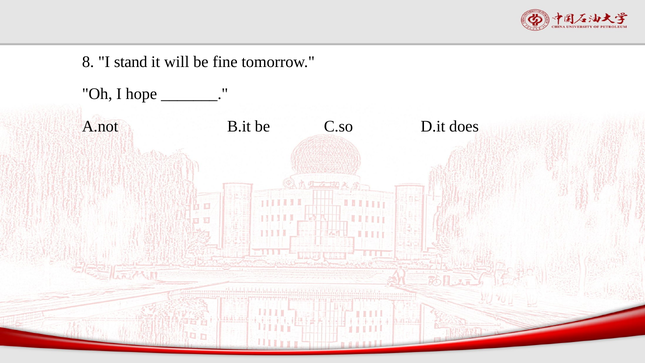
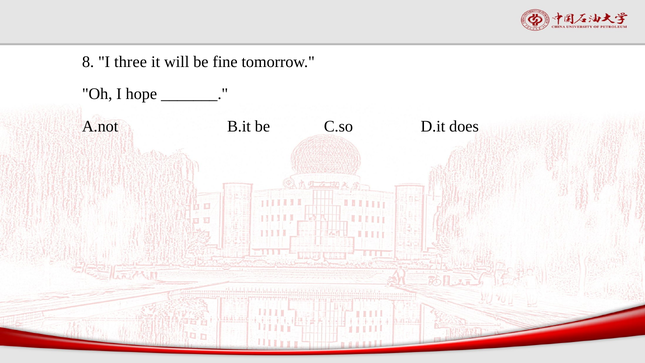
stand: stand -> three (131, 62)
